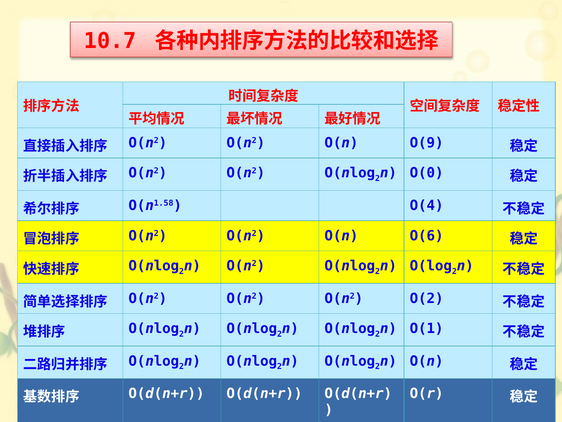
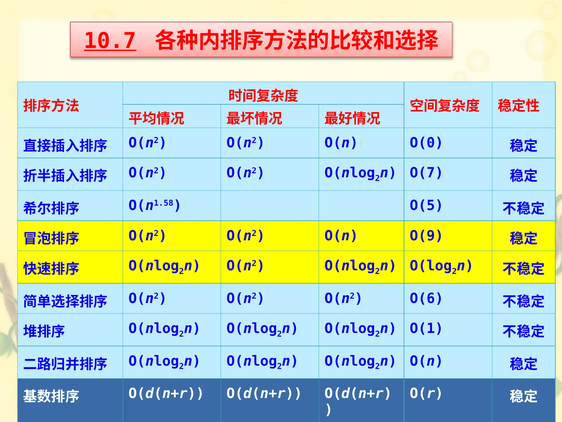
10.7 underline: none -> present (110, 41)
O(9: O(9 -> O(0 (427, 143)
O(0: O(0 -> O(7 (427, 173)
O(4: O(4 -> O(5 (427, 205)
O(6: O(6 -> O(9 (427, 235)
O(2: O(2 -> O(6 (427, 298)
